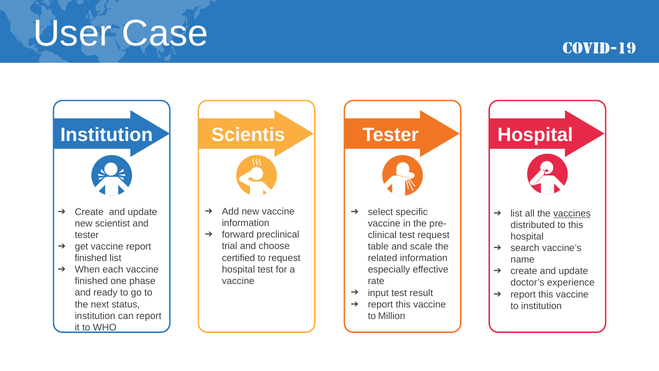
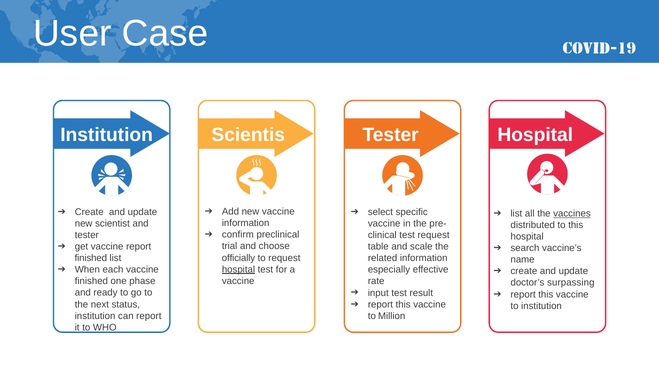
forward: forward -> confirm (238, 235)
certified: certified -> officially (239, 258)
hospital underline: none -> present (238, 269)
experience: experience -> surpassing (571, 283)
